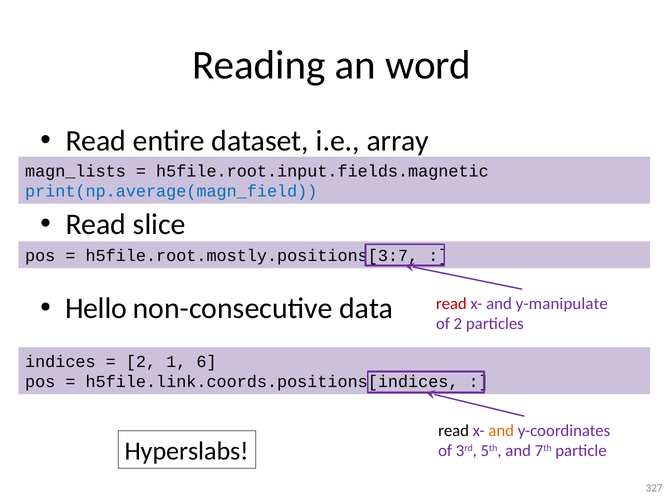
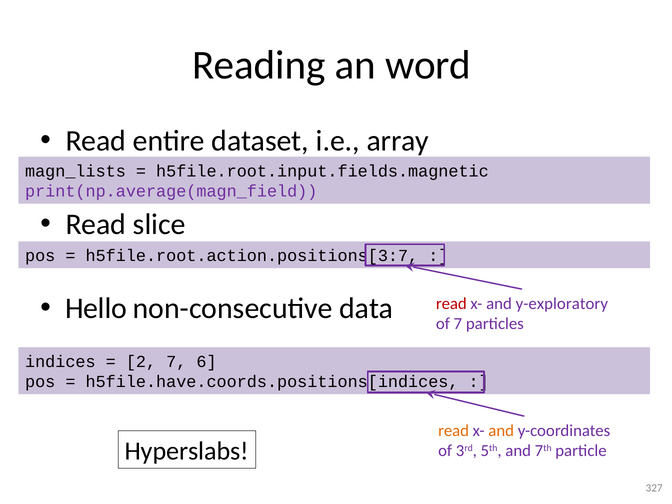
print(np.average(magn_field colour: blue -> purple (171, 191)
h5file.root.mostly.positions[3:7: h5file.root.mostly.positions[3:7 -> h5file.root.action.positions[3:7 (252, 256)
y-manipulate: y-manipulate -> y-exploratory (562, 304)
of 2: 2 -> 7 (458, 324)
2 1: 1 -> 7 (176, 362)
h5file.link.coords.positions[indices: h5file.link.coords.positions[indices -> h5file.have.coords.positions[indices (272, 382)
read colour: black -> orange (454, 431)
